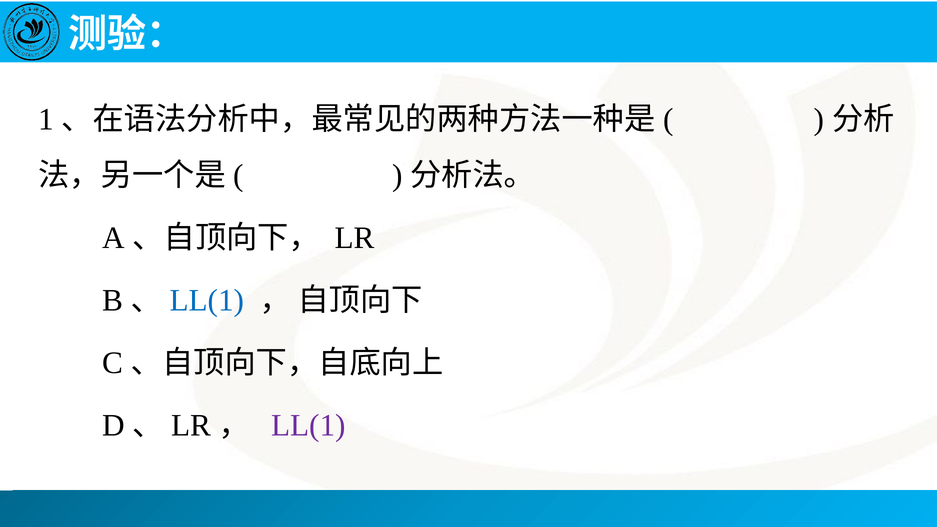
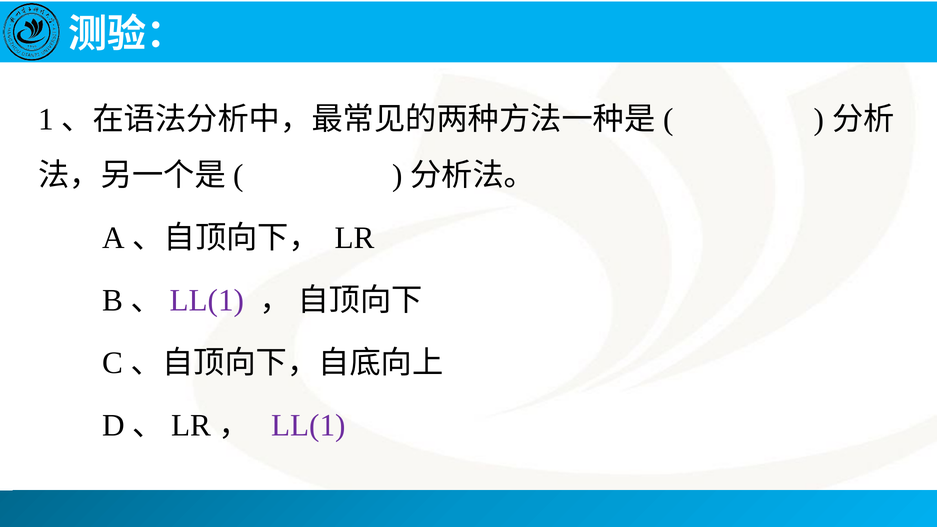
LL(1 colour: blue -> purple (207, 300)
